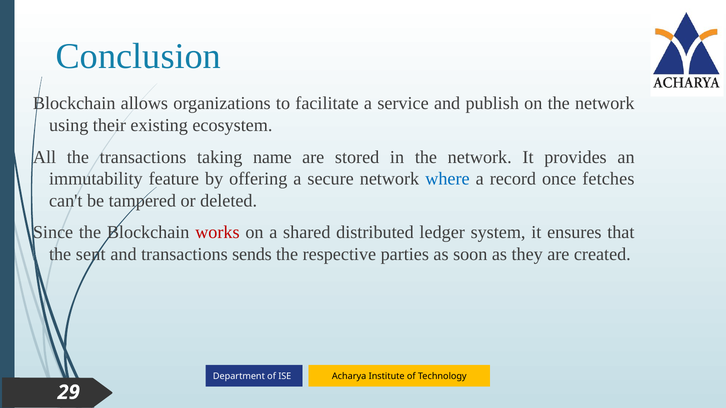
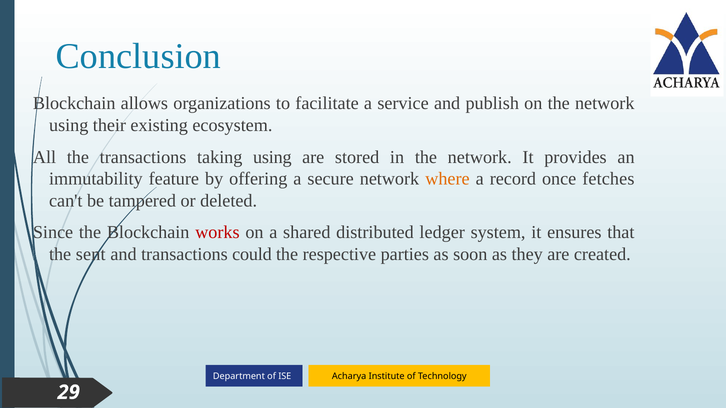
taking name: name -> using (272, 157)
where colour: blue -> orange (447, 179)
sends: sends -> could (252, 254)
